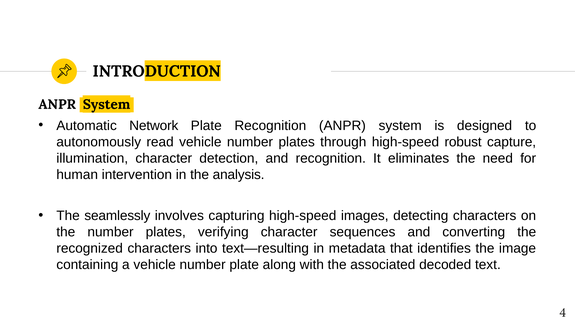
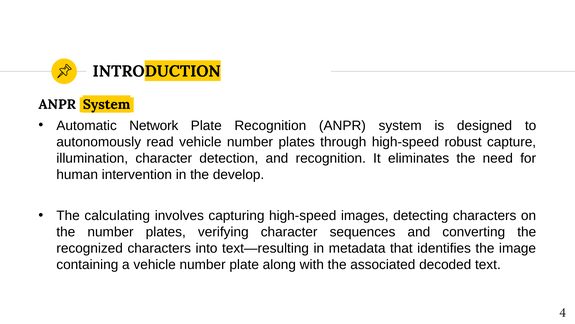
analysis: analysis -> develop (239, 174)
seamlessly: seamlessly -> calculating (117, 215)
